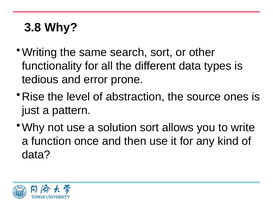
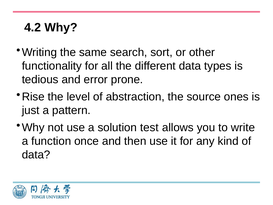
3.8: 3.8 -> 4.2 (33, 27)
solution sort: sort -> test (149, 127)
